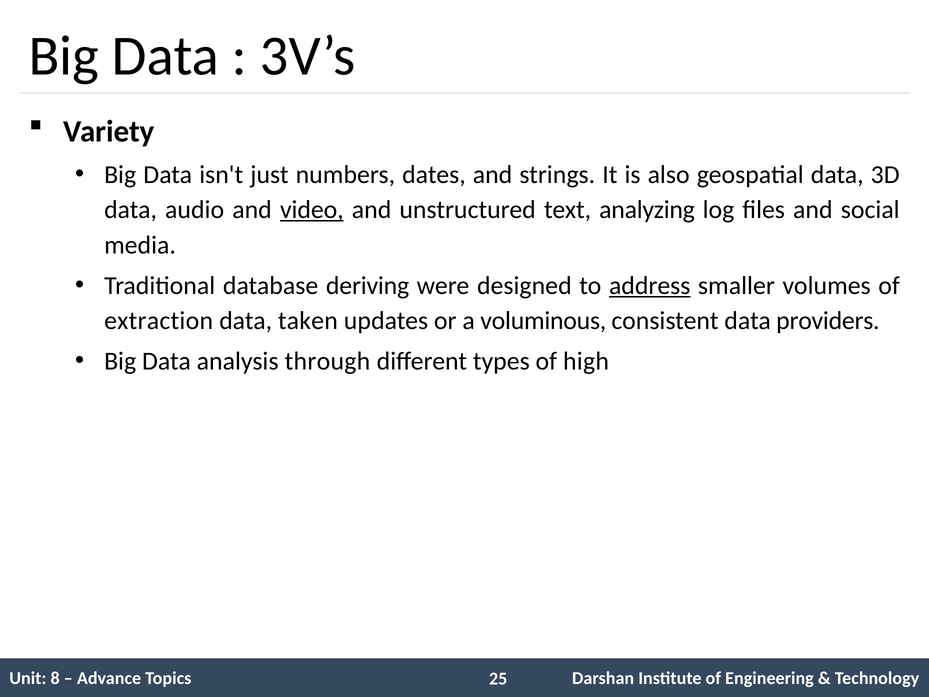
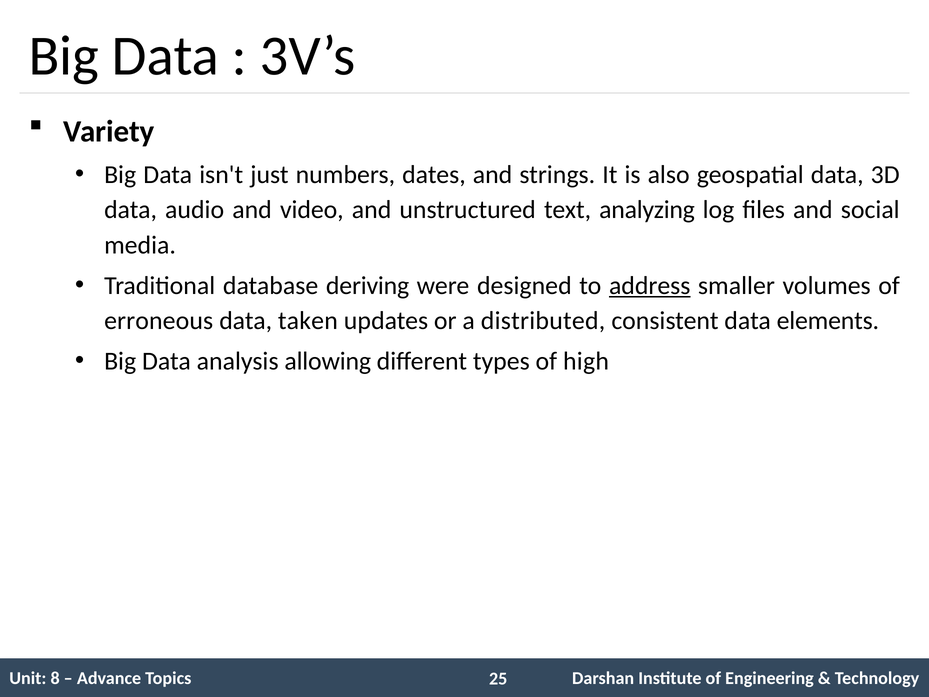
video underline: present -> none (312, 210)
extraction: extraction -> erroneous (159, 321)
voluminous: voluminous -> distributed (543, 321)
providers: providers -> elements (828, 321)
through: through -> allowing (328, 361)
